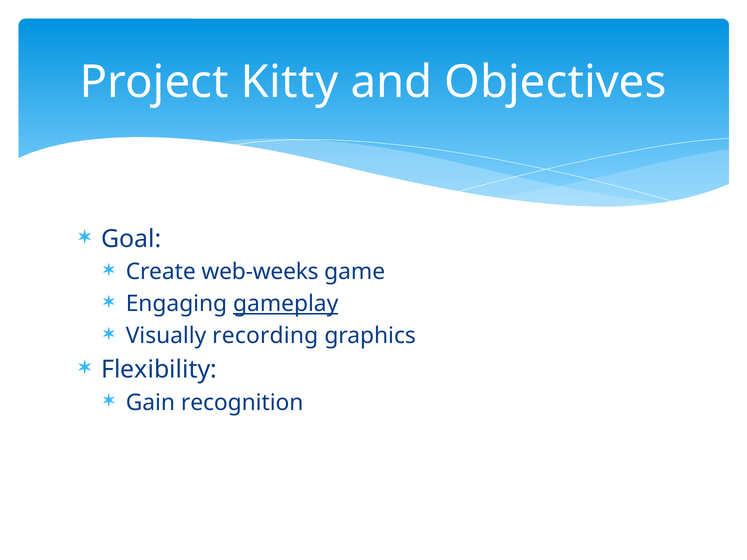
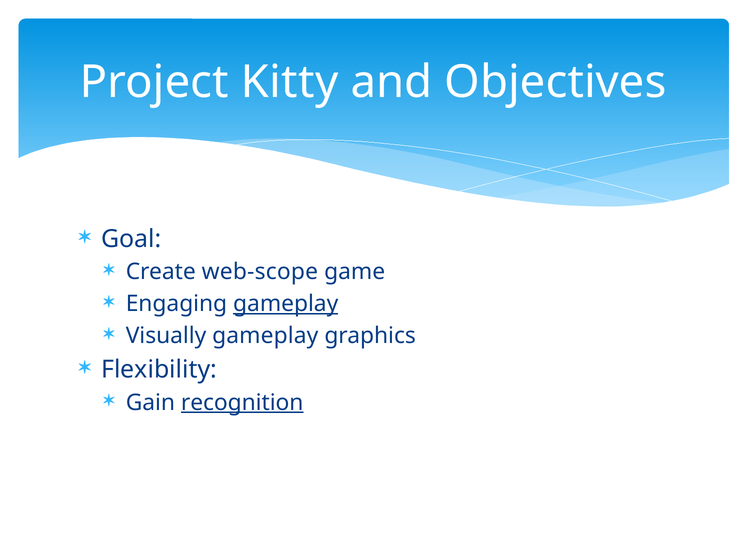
web-weeks: web-weeks -> web-scope (260, 272)
Visually recording: recording -> gameplay (265, 336)
recognition underline: none -> present (242, 403)
